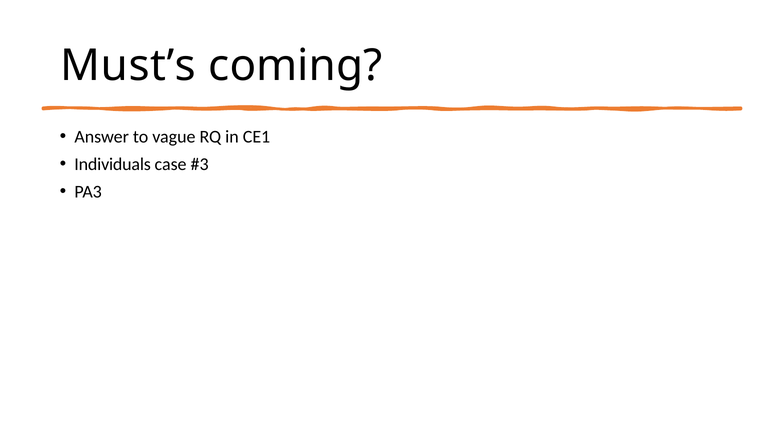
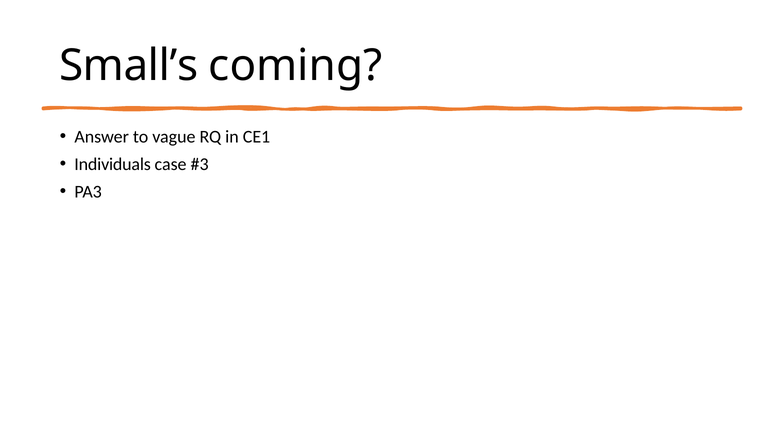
Must’s: Must’s -> Small’s (129, 66)
